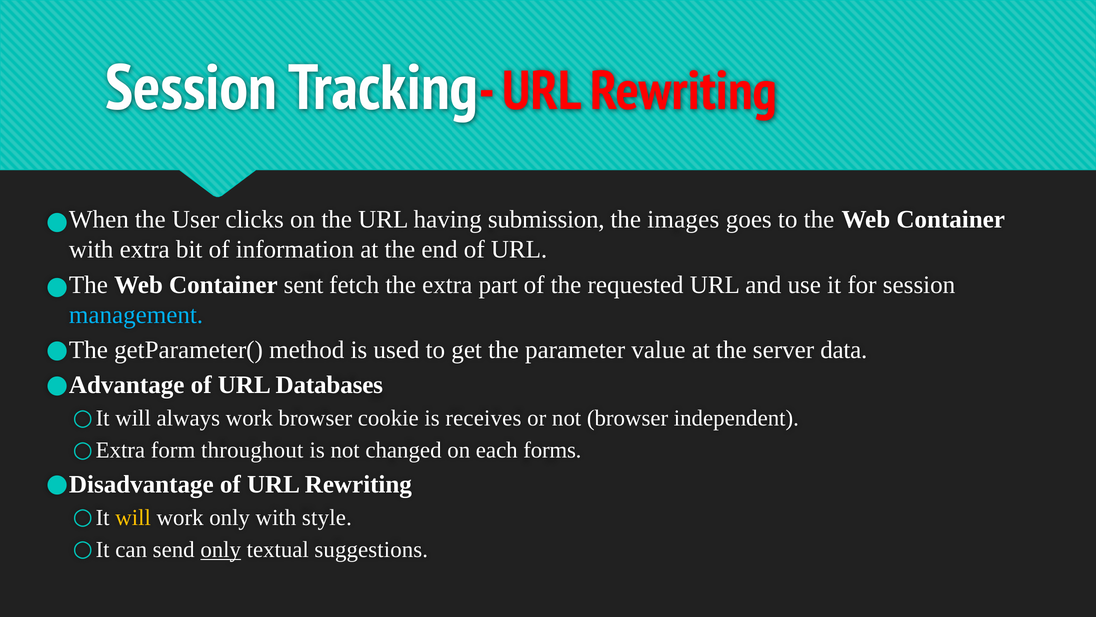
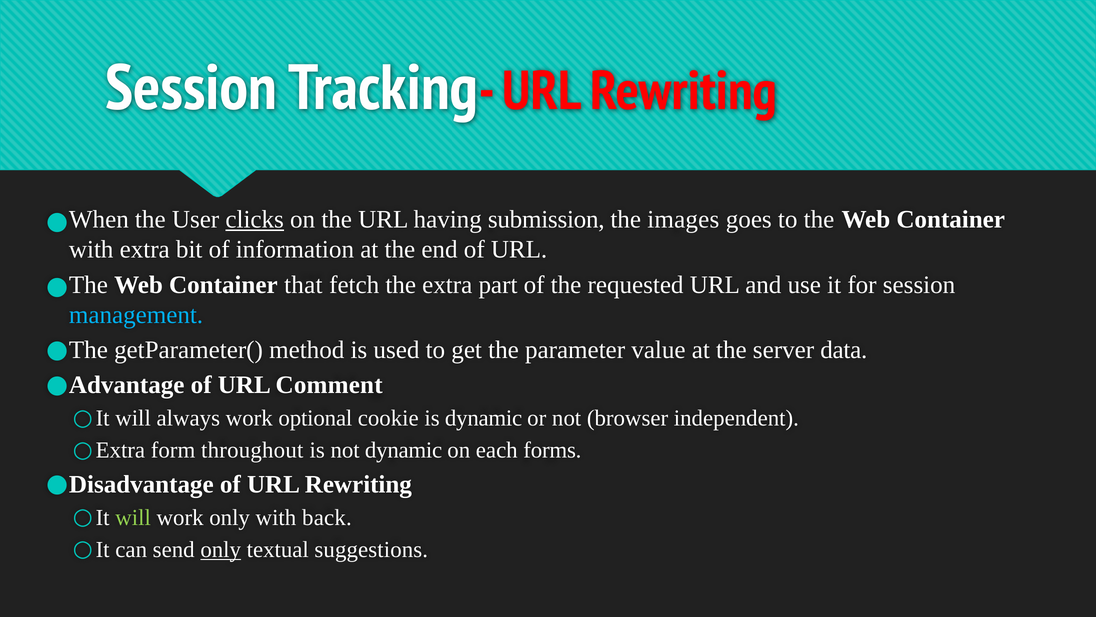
clicks underline: none -> present (255, 219)
sent: sent -> that (303, 285)
Databases: Databases -> Comment (329, 385)
work browser: browser -> optional (315, 418)
is receives: receives -> dynamic (484, 418)
not changed: changed -> dynamic (404, 450)
will colour: yellow -> light green (133, 517)
style: style -> back (327, 517)
